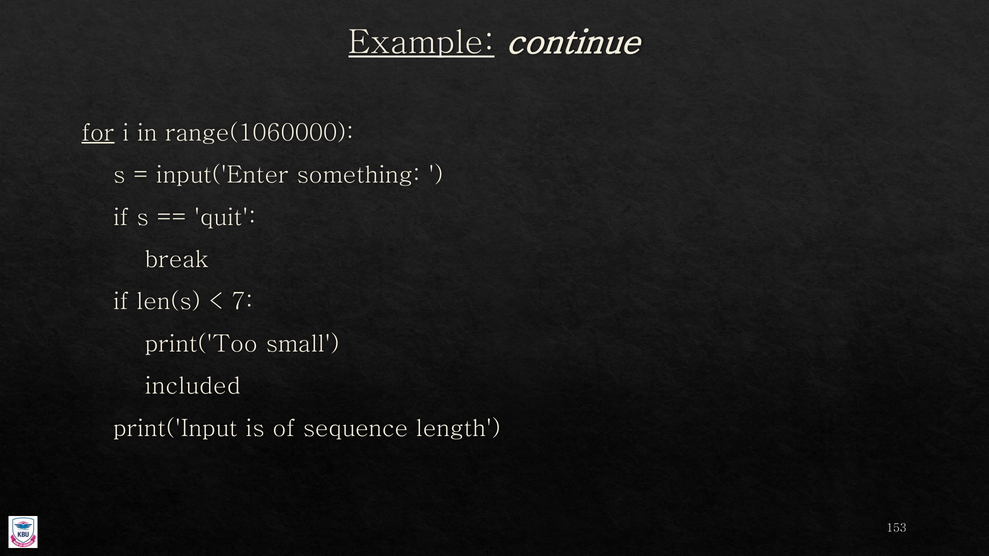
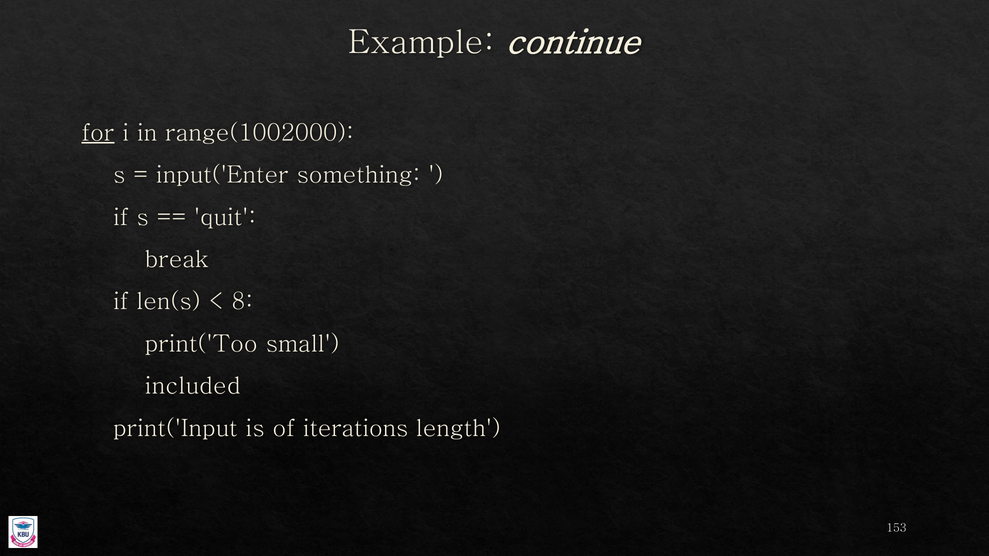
Example underline: present -> none (422, 42)
range(1060000: range(1060000 -> range(1002000 (260, 133)
7: 7 -> 8 (242, 302)
sequence: sequence -> iterations (356, 429)
